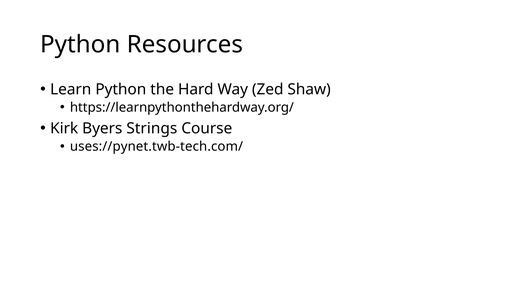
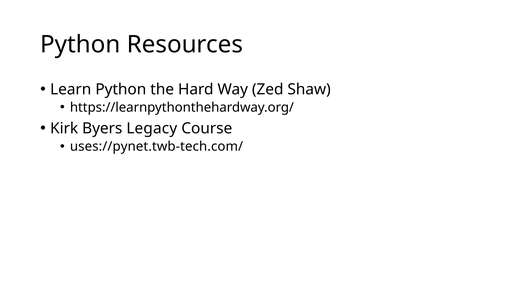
Strings: Strings -> Legacy (152, 128)
